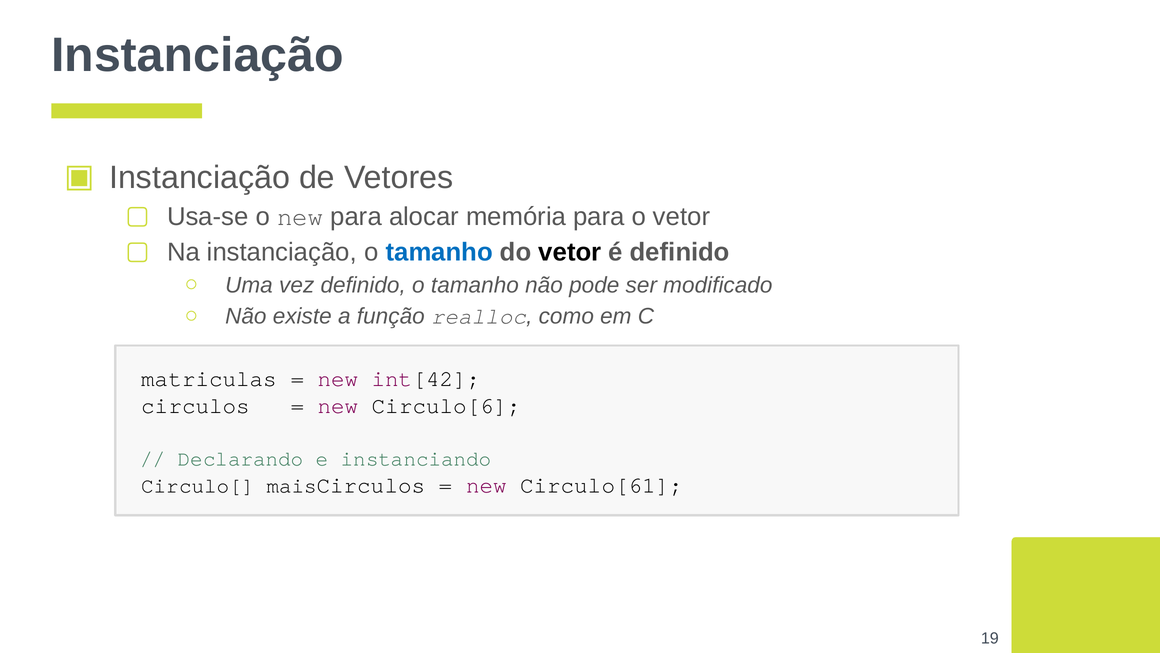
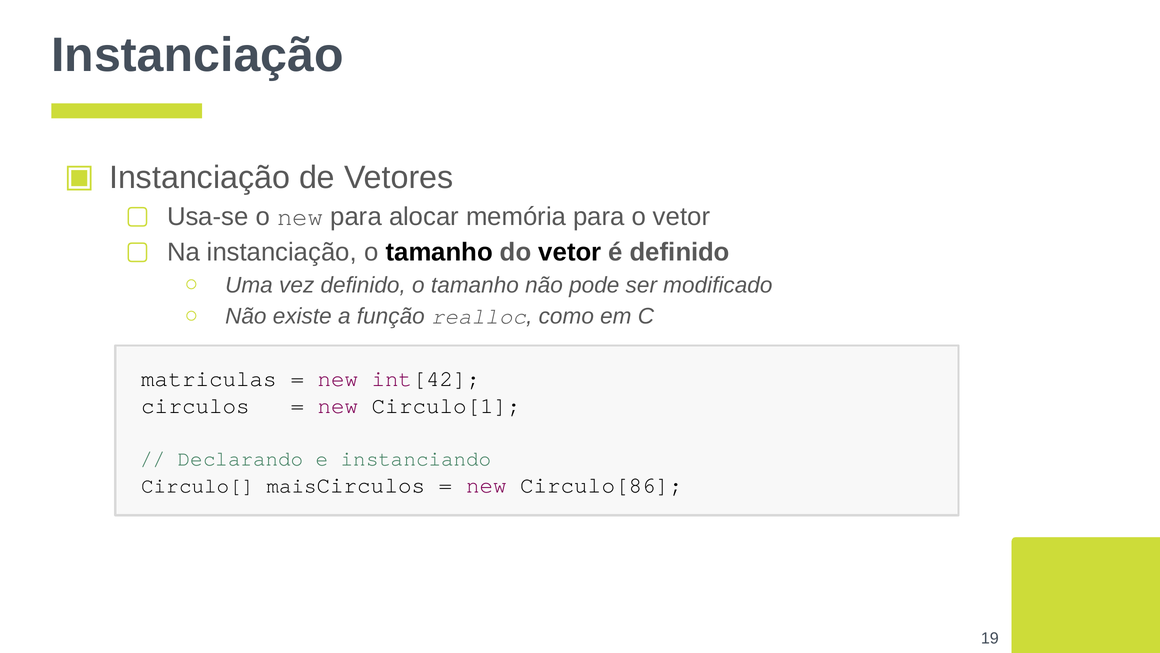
tamanho colour: blue -> black (439, 252)
Circulo[6: Circulo[6 -> Circulo[1 (446, 405)
Circulo[61: Circulo[61 -> Circulo[86 (602, 485)
